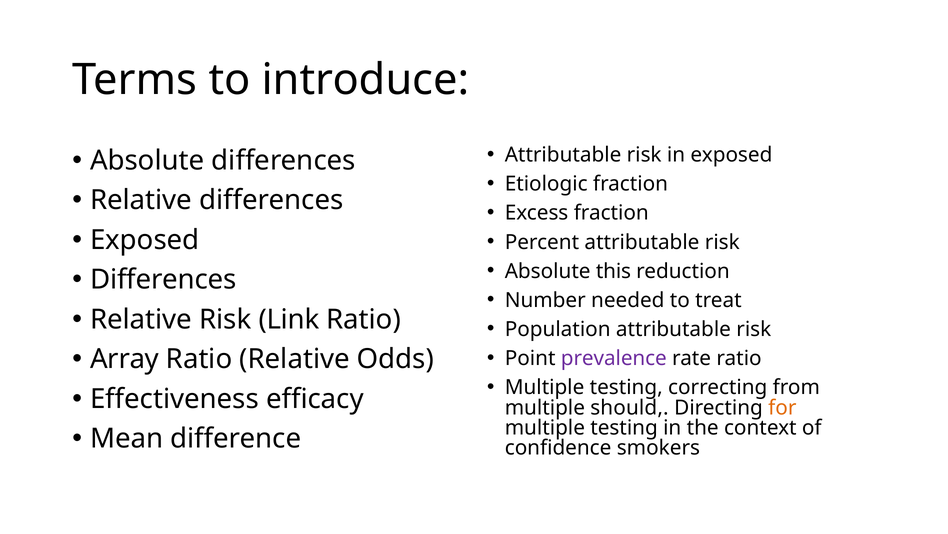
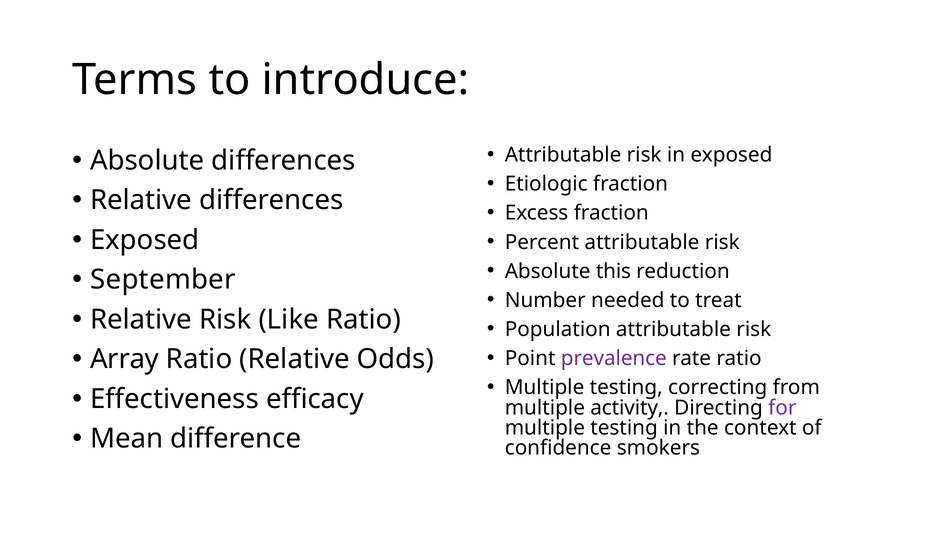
Differences: Differences -> September (163, 279)
Link: Link -> Like (289, 319)
should: should -> activity (630, 407)
for colour: orange -> purple (782, 407)
